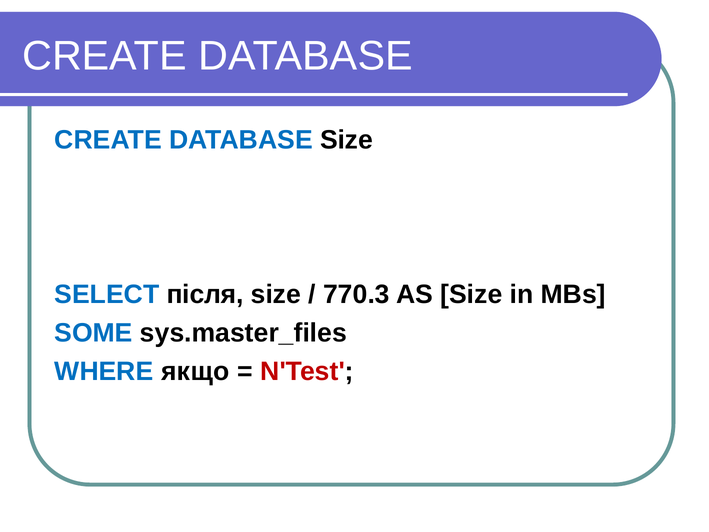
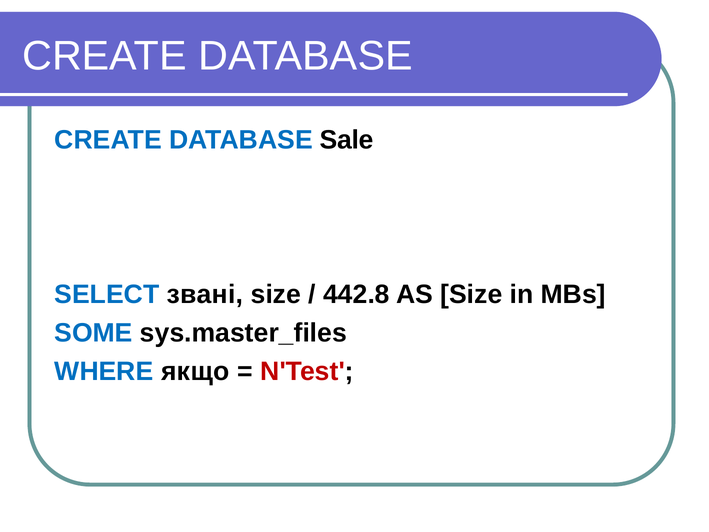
DATABASE Size: Size -> Sale (347, 140)
після: після -> звані (205, 294)
770.3: 770.3 -> 442.8 (356, 294)
